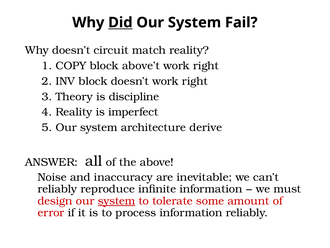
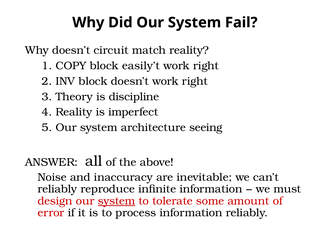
Did underline: present -> none (120, 22)
above’t: above’t -> easily’t (141, 66)
derive: derive -> seeing (206, 127)
